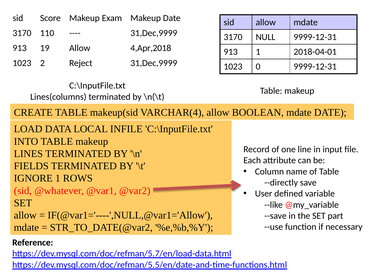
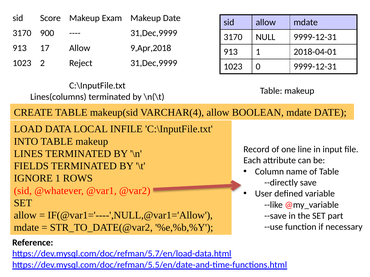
110: 110 -> 900 (47, 33)
19: 19 -> 17 (45, 48)
4,Apr,2018: 4,Apr,2018 -> 9,Apr,2018 (151, 48)
